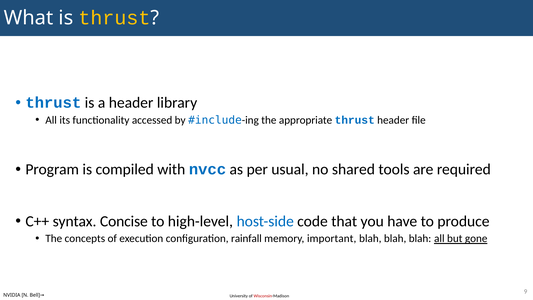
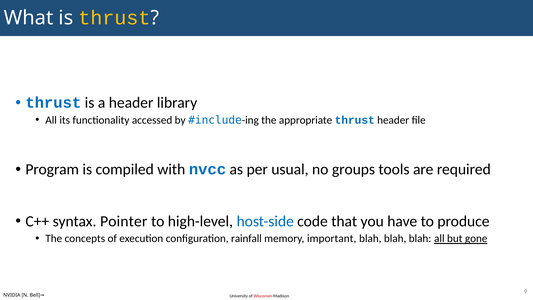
shared: shared -> groups (353, 169)
Concise: Concise -> Pointer (124, 221)
